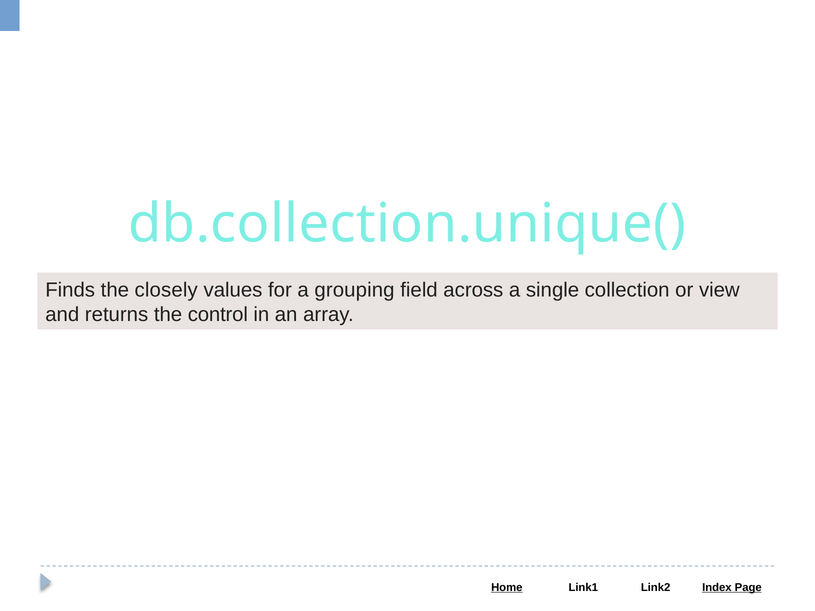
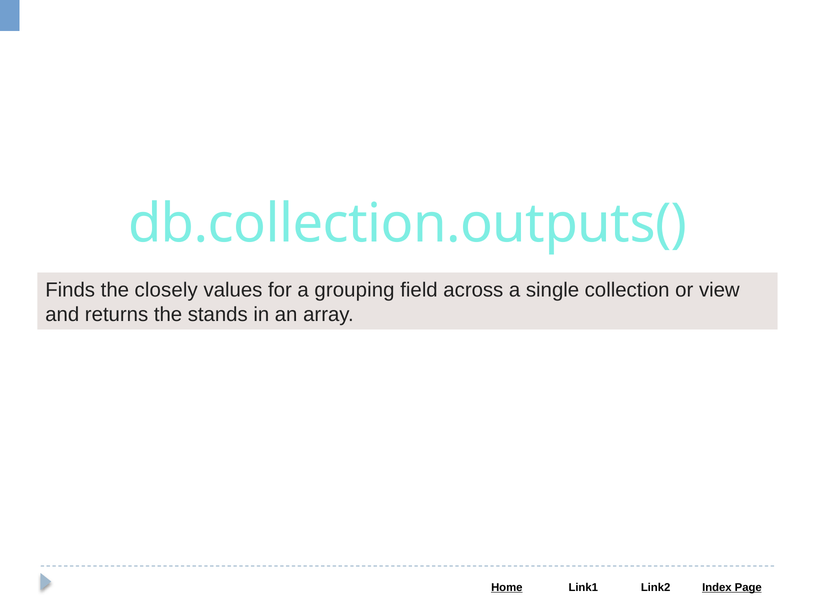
db.collection.unique(: db.collection.unique( -> db.collection.outputs( (408, 224)
control: control -> stands (218, 315)
